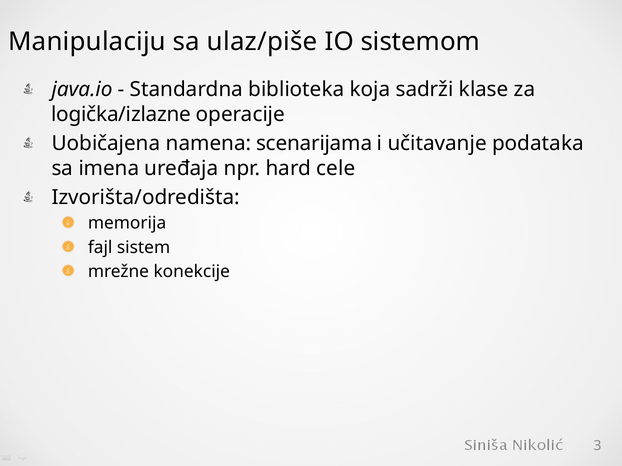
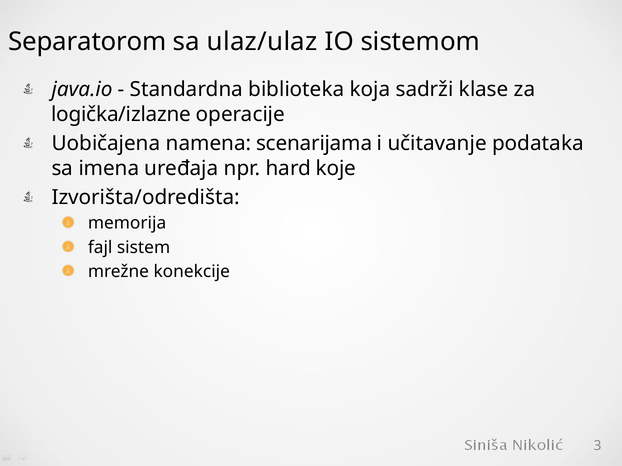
Manipulaciju: Manipulaciju -> Separatorom (87, 42)
ulaz/piše: ulaz/piše -> ulaz/ulaz (262, 42)
cele: cele -> koje (336, 168)
